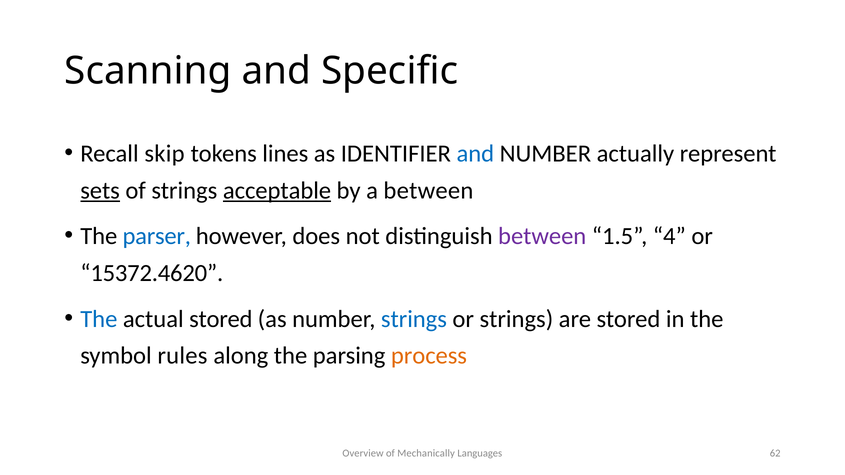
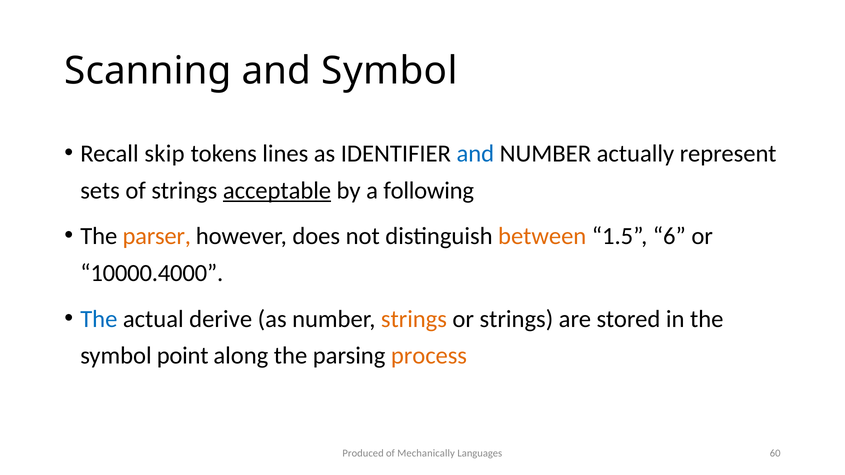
and Specific: Specific -> Symbol (390, 71)
sets underline: present -> none (100, 191)
a between: between -> following (429, 191)
parser colour: blue -> orange (157, 236)
between colour: purple -> orange (542, 236)
4: 4 -> 6 (669, 236)
15372.4620: 15372.4620 -> 10000.4000 (152, 273)
actual stored: stored -> derive (221, 319)
strings colour: blue -> orange (414, 319)
rules: rules -> point (183, 356)
Overview: Overview -> Produced (363, 454)
62: 62 -> 60 (775, 454)
